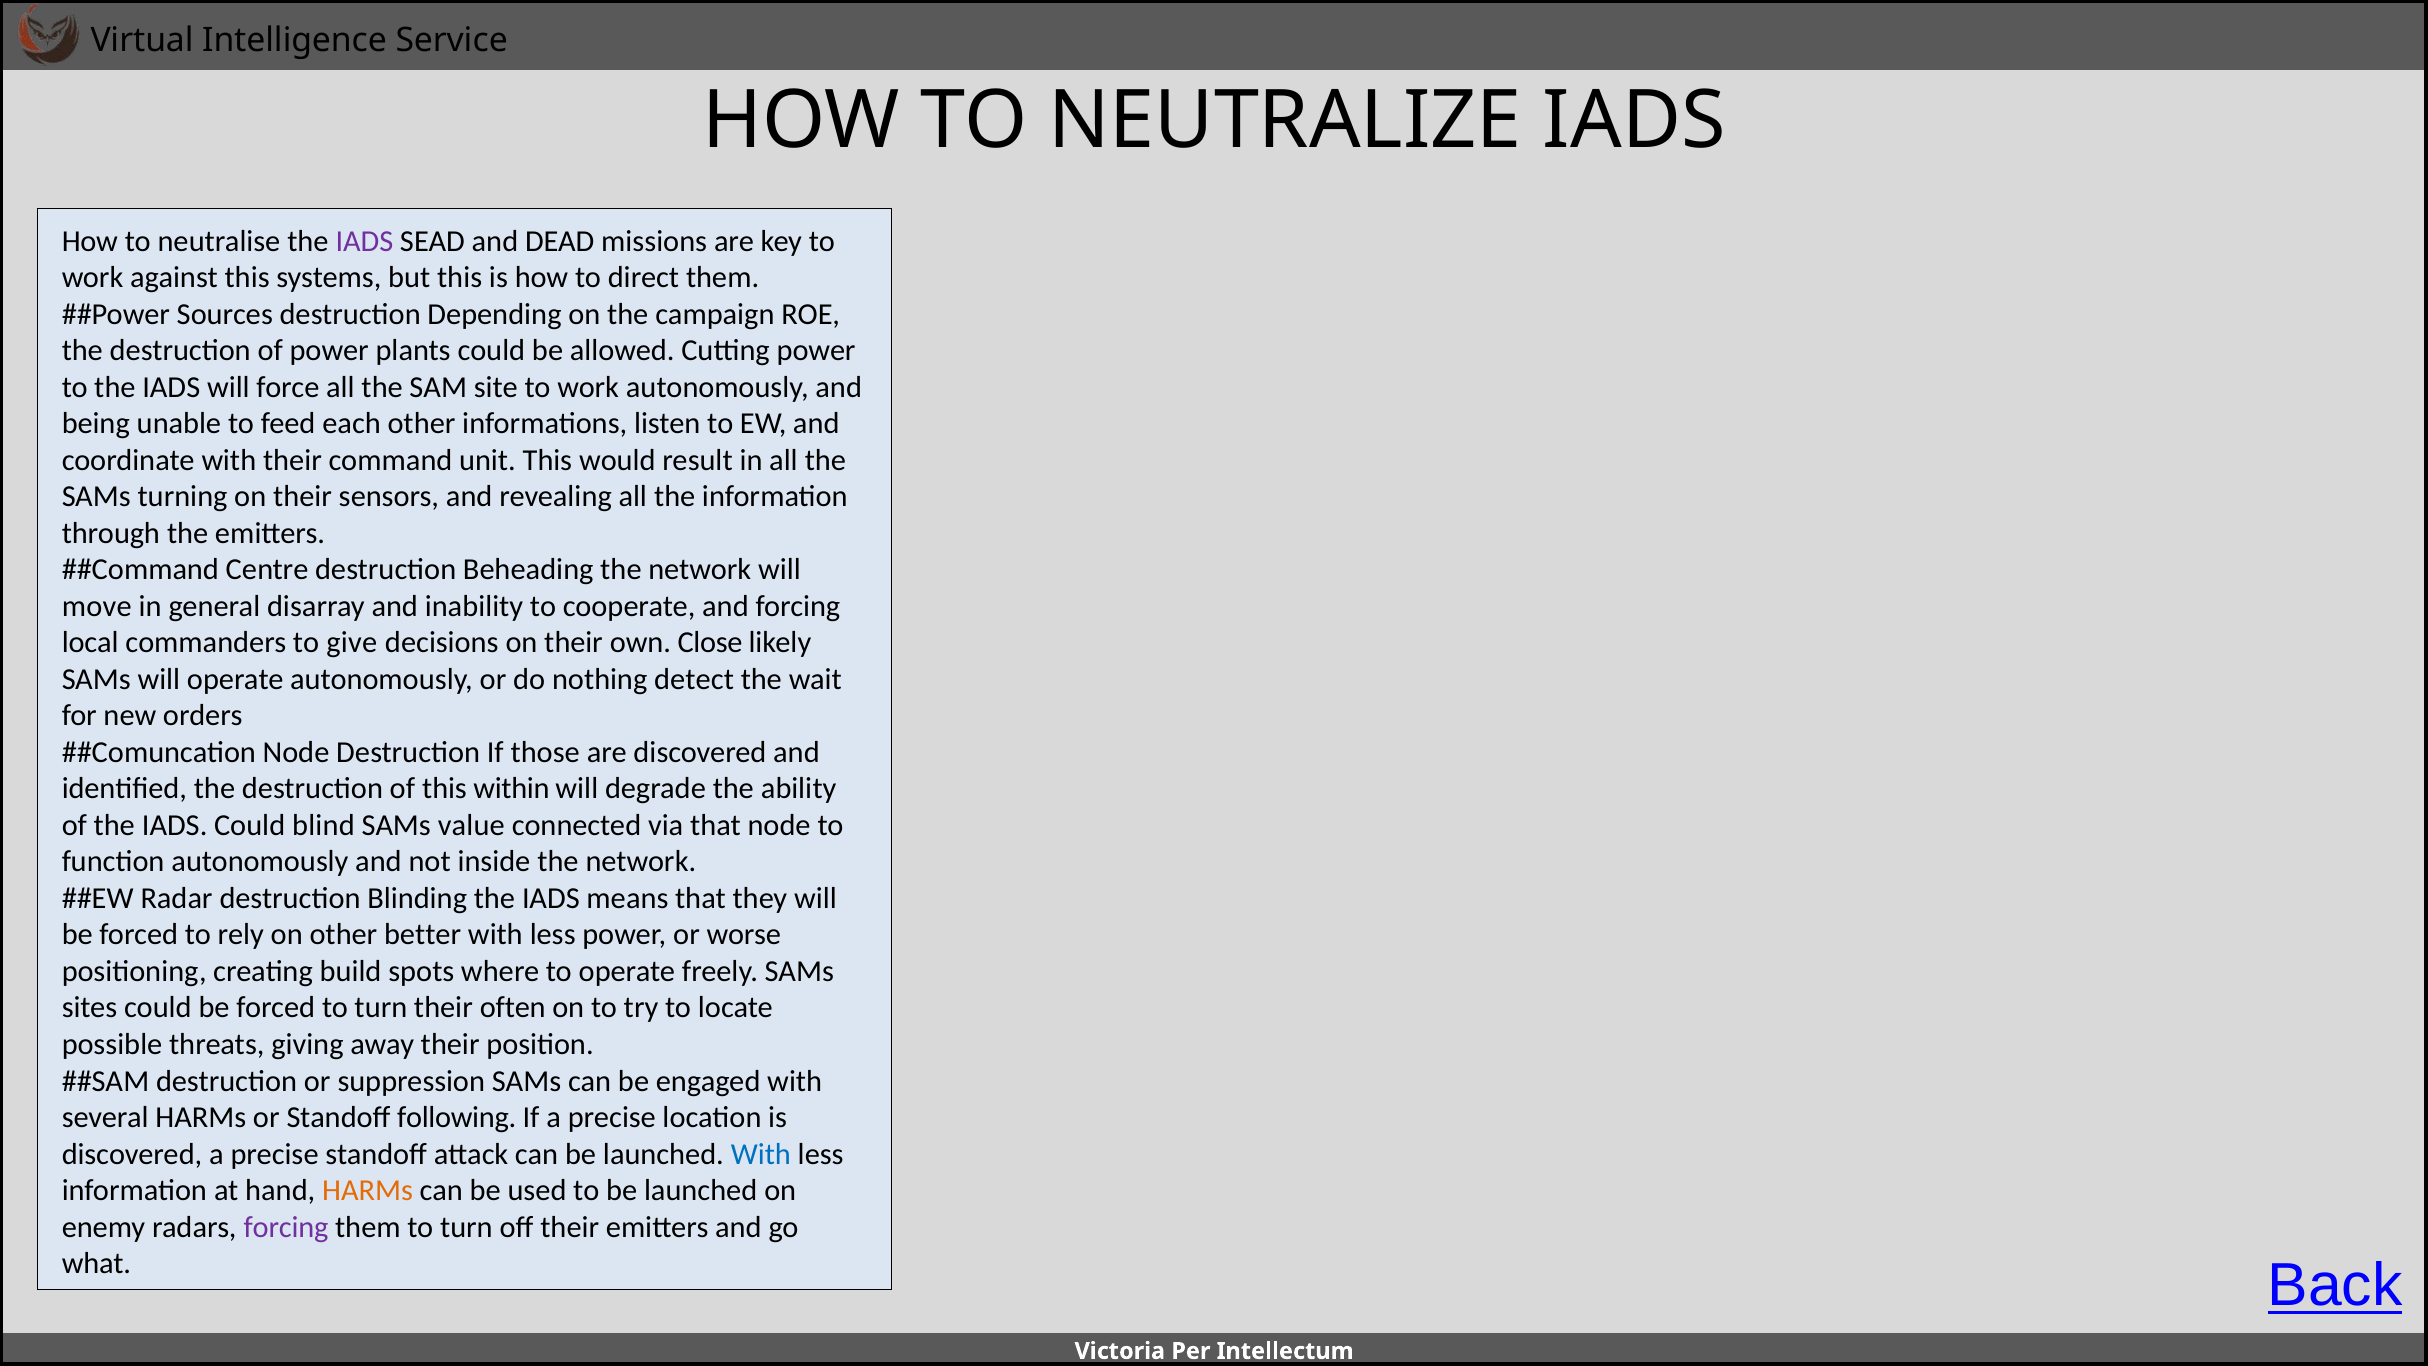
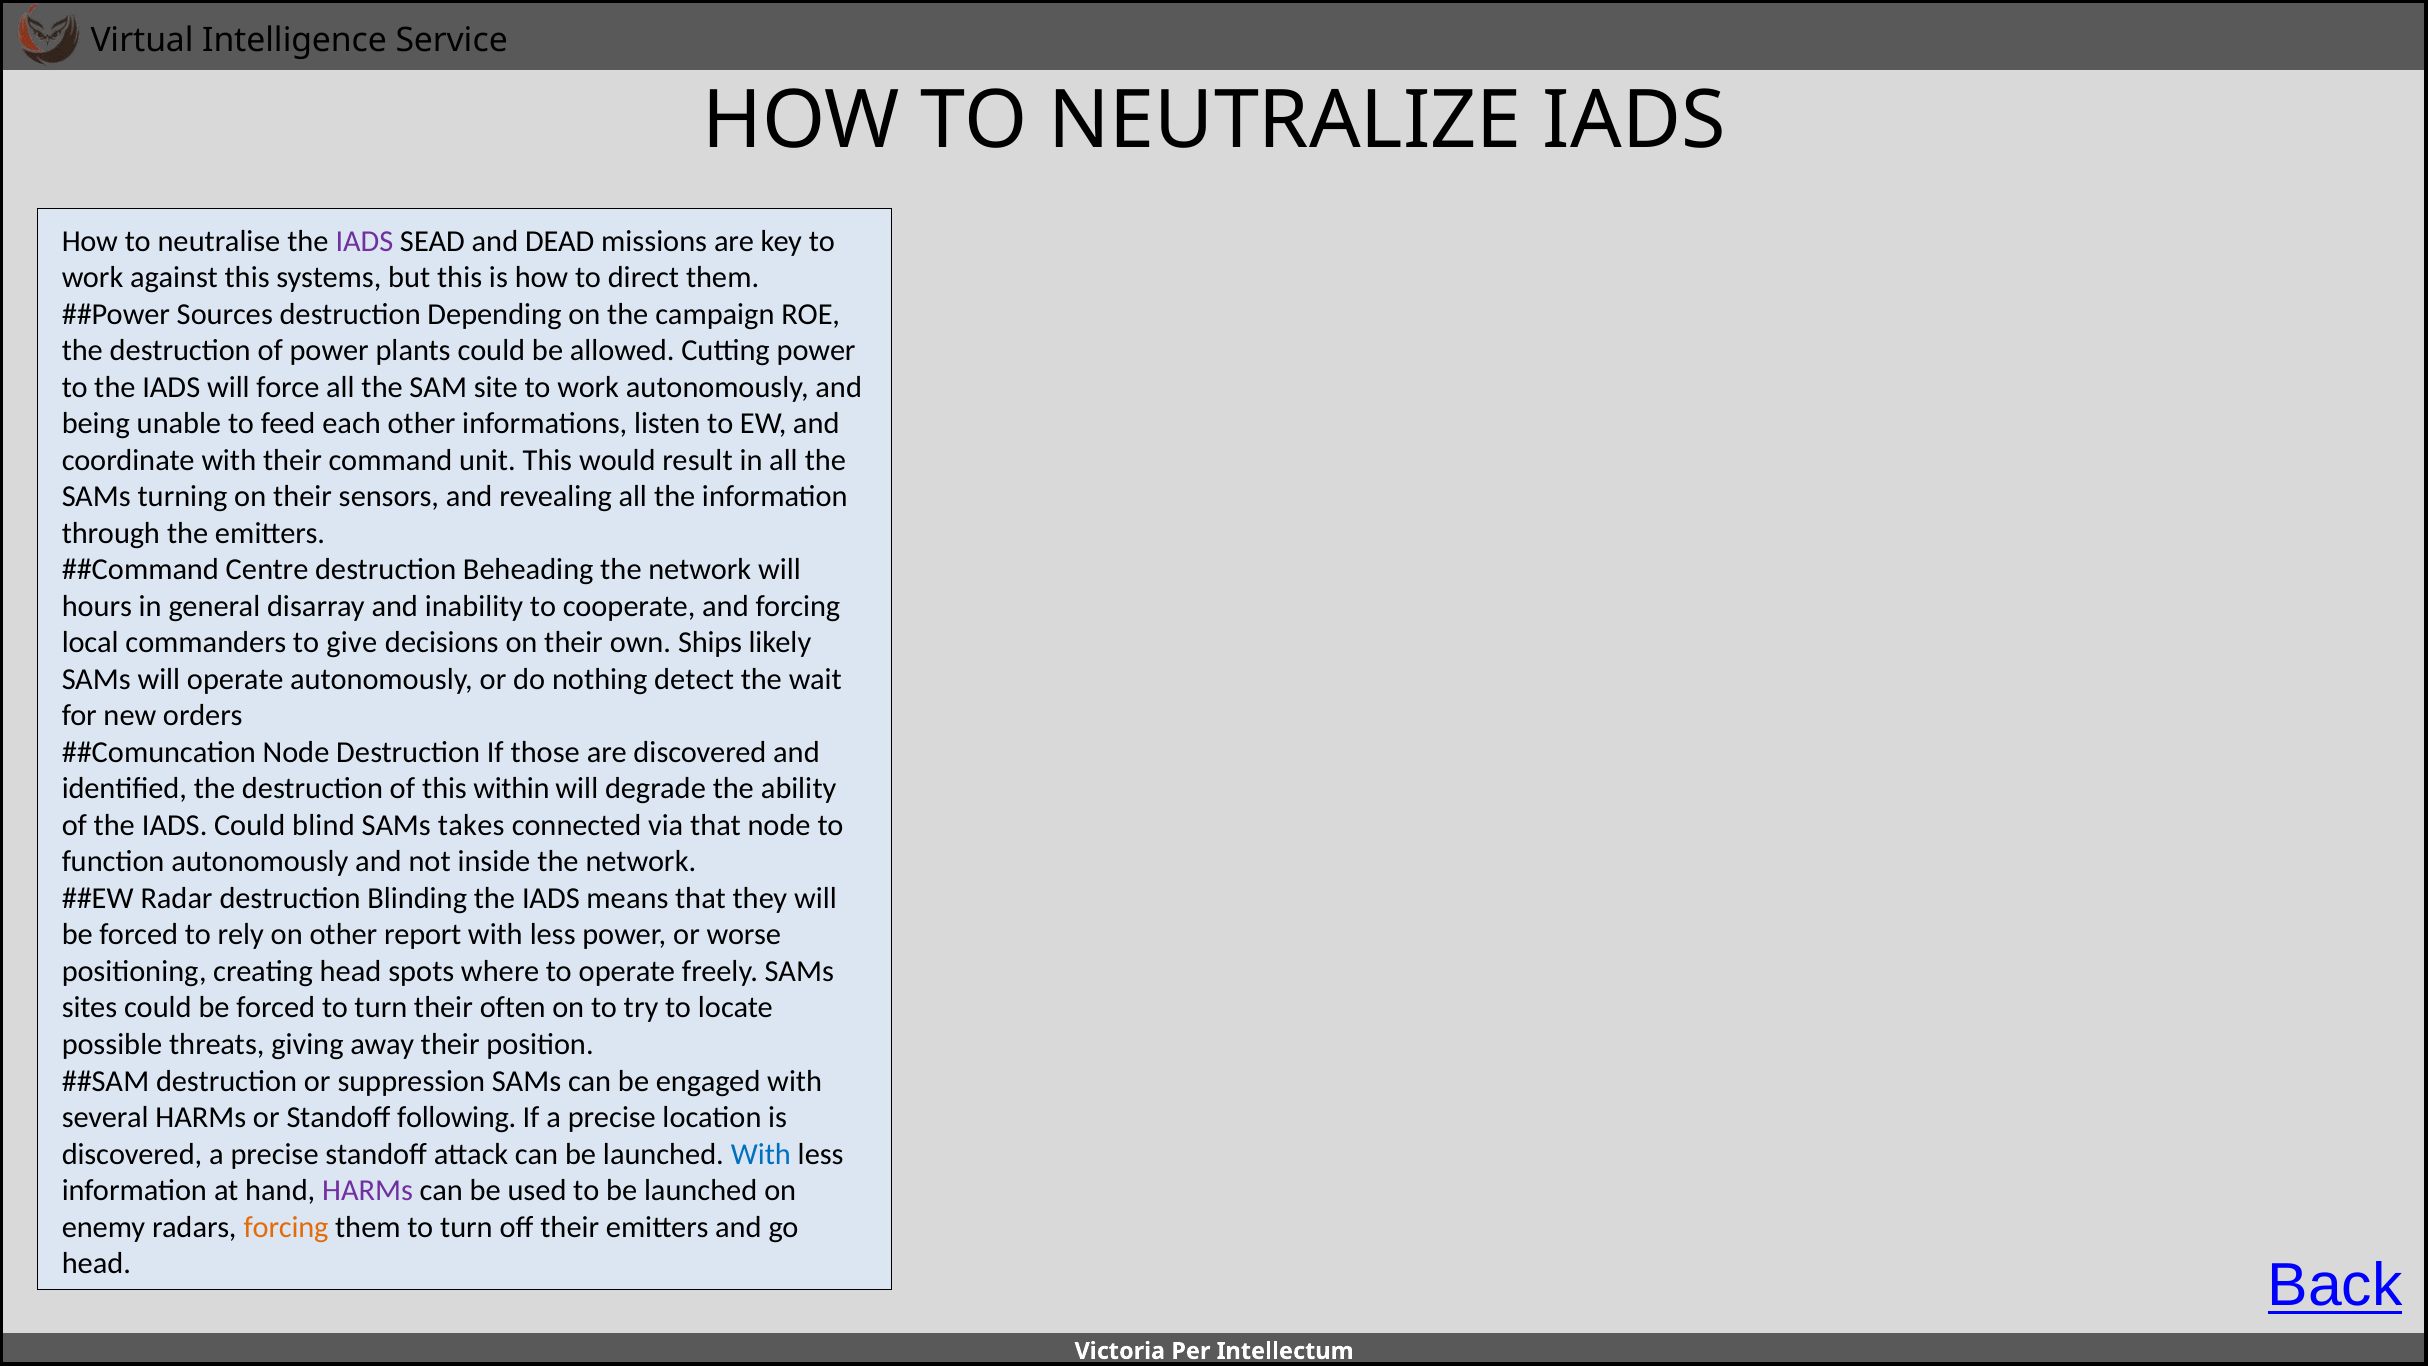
move: move -> hours (97, 606)
Close: Close -> Ships (710, 643)
value: value -> takes (471, 825)
better: better -> report (423, 935)
creating build: build -> head (351, 971)
HARMs colour: orange -> purple (368, 1190)
forcing colour: purple -> orange (286, 1227)
what: what -> head (96, 1263)
